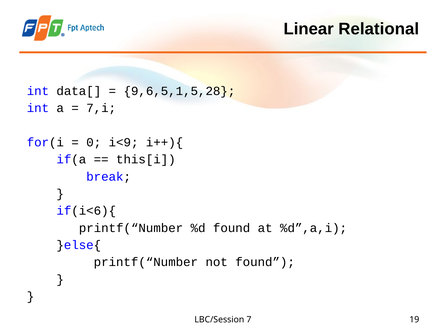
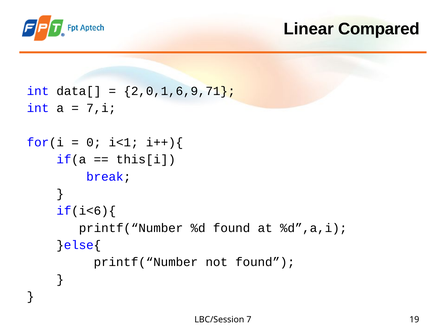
Relational: Relational -> Compared (379, 29)
9,6,5,1,5,28: 9,6,5,1,5,28 -> 2,0,1,6,9,71 (179, 91)
i<9: i<9 -> i<1 (124, 142)
